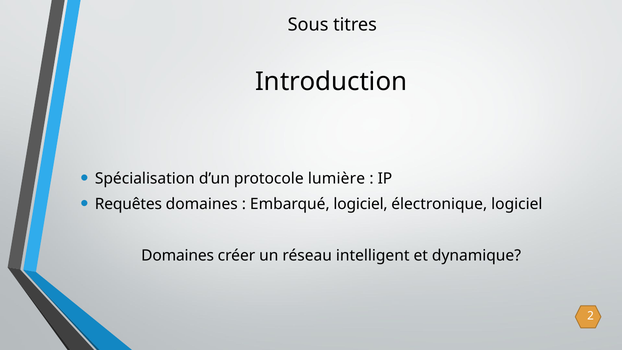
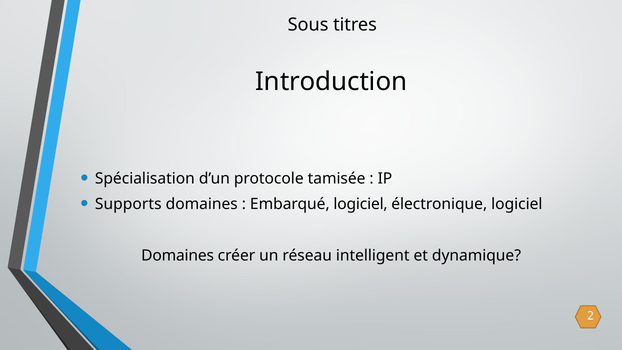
lumière: lumière -> tamisée (337, 178)
Requêtes: Requêtes -> Supports (128, 204)
